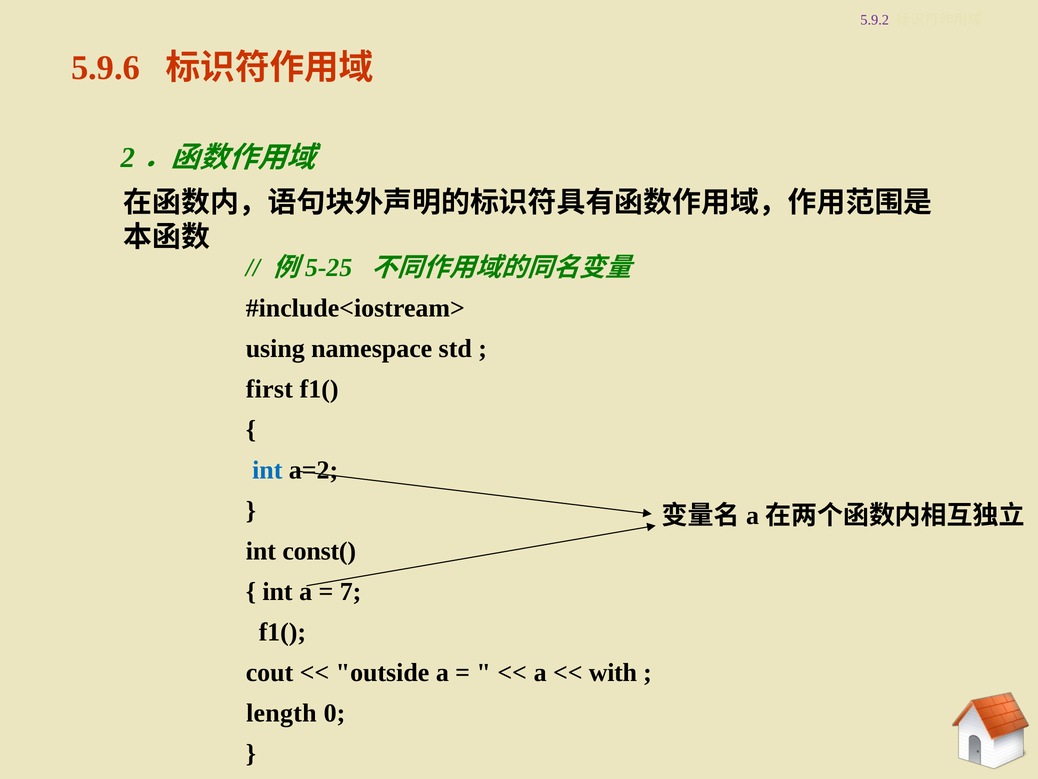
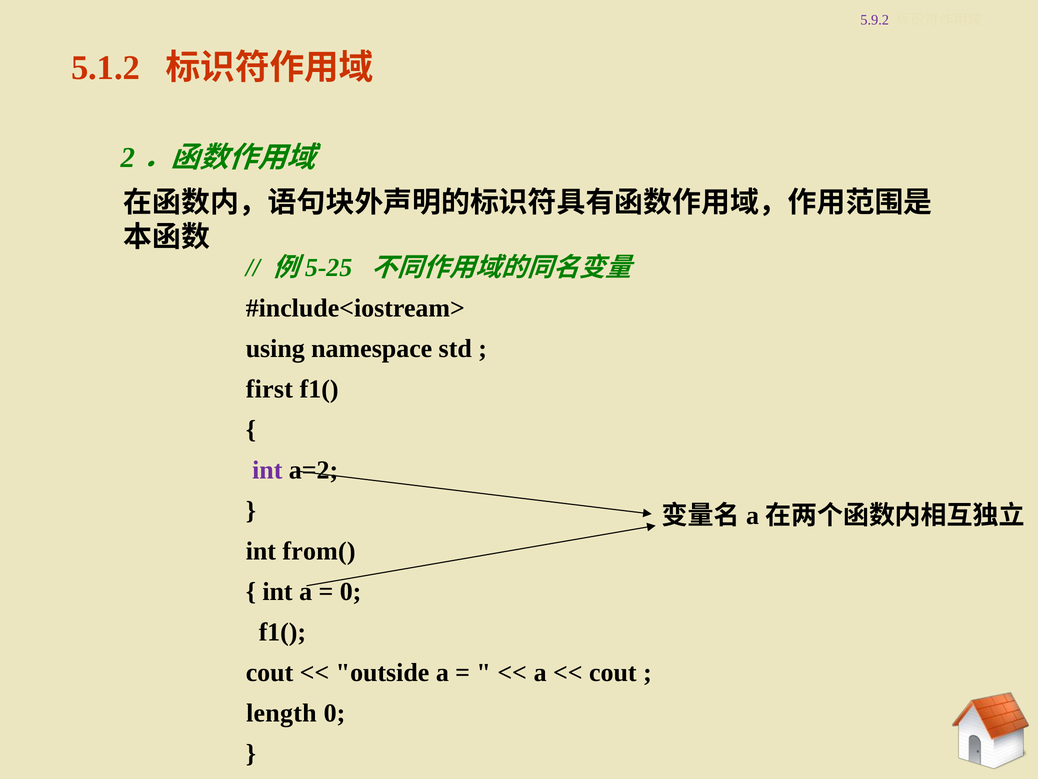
5.9.6: 5.9.6 -> 5.1.2 (106, 68)
int colour: blue -> purple (267, 470)
const(: const( -> from( (319, 551)
7: 7 -> 0 (351, 591)
with: with -> cout (613, 672)
